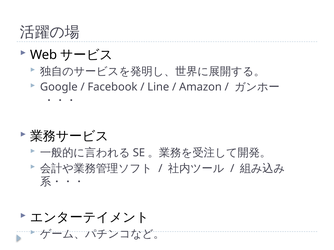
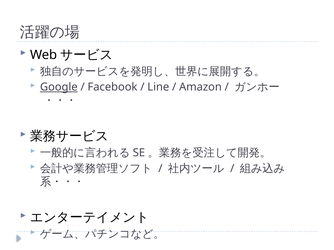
Google underline: none -> present (59, 87)
